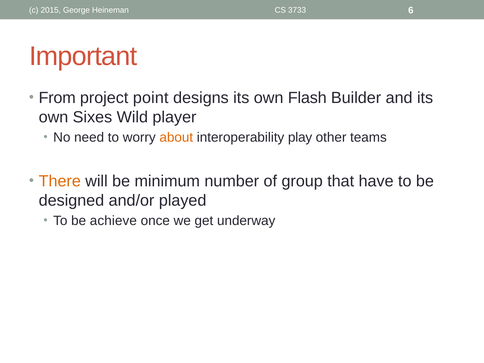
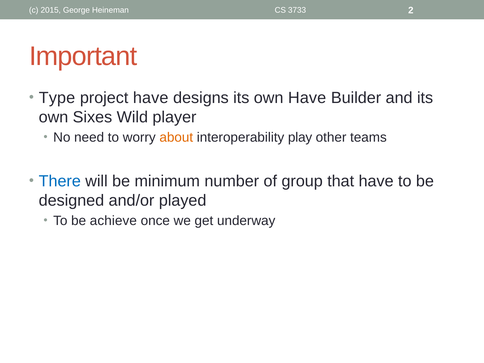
6: 6 -> 2 (411, 10)
From: From -> Type (57, 98)
project point: point -> have (151, 98)
own Flash: Flash -> Have (307, 98)
There colour: orange -> blue (60, 181)
